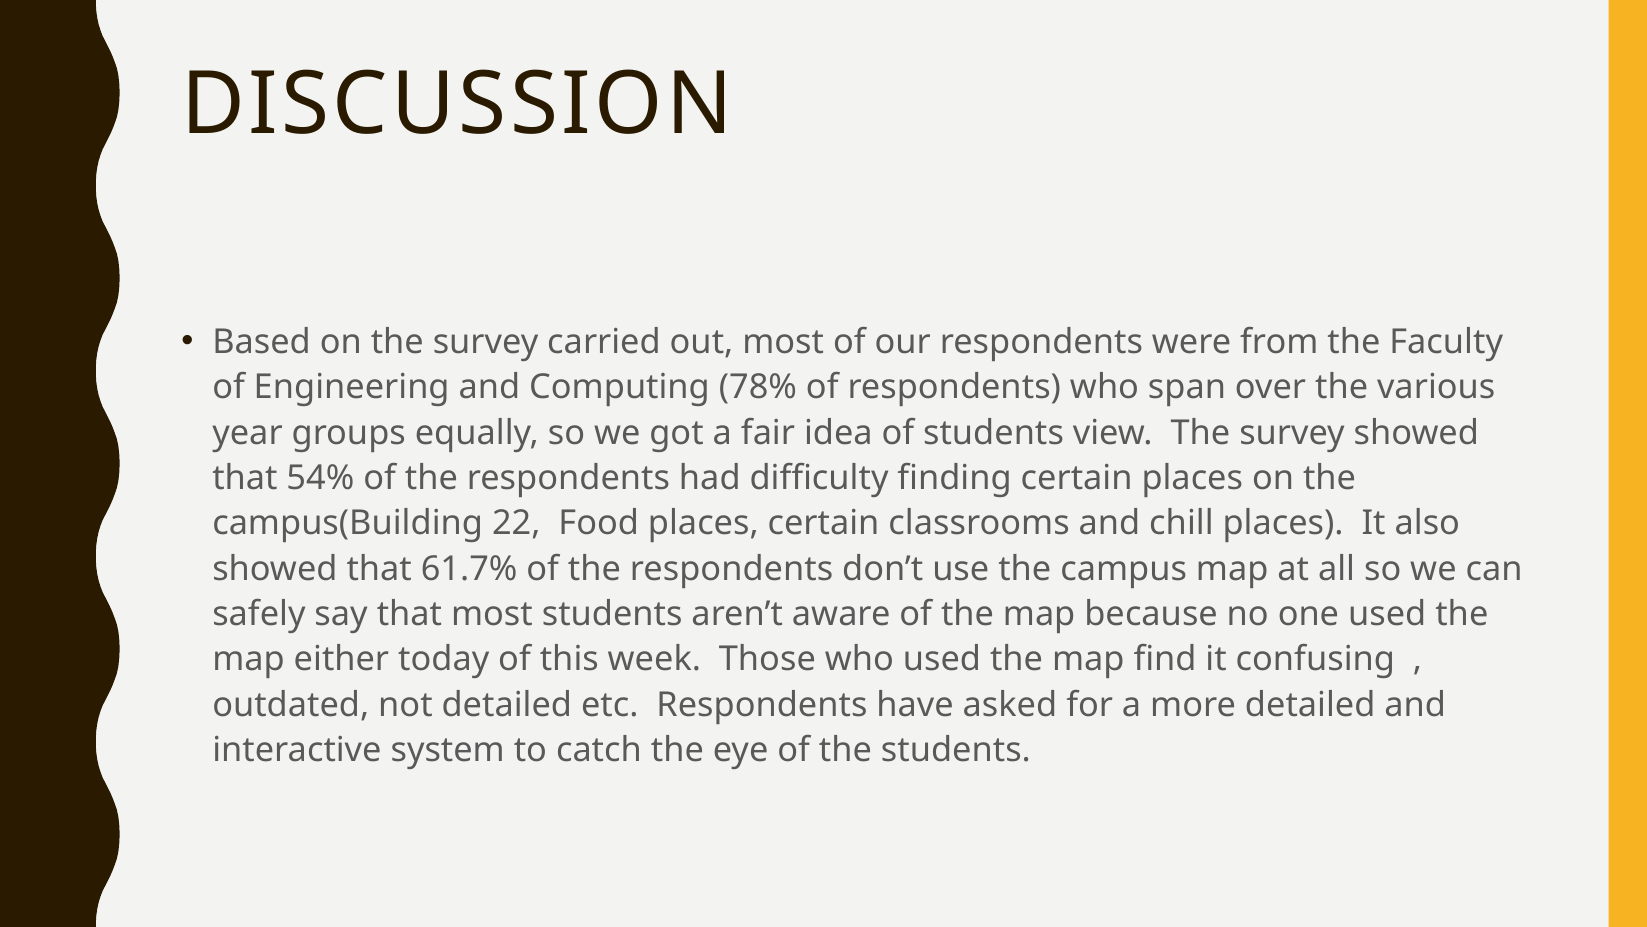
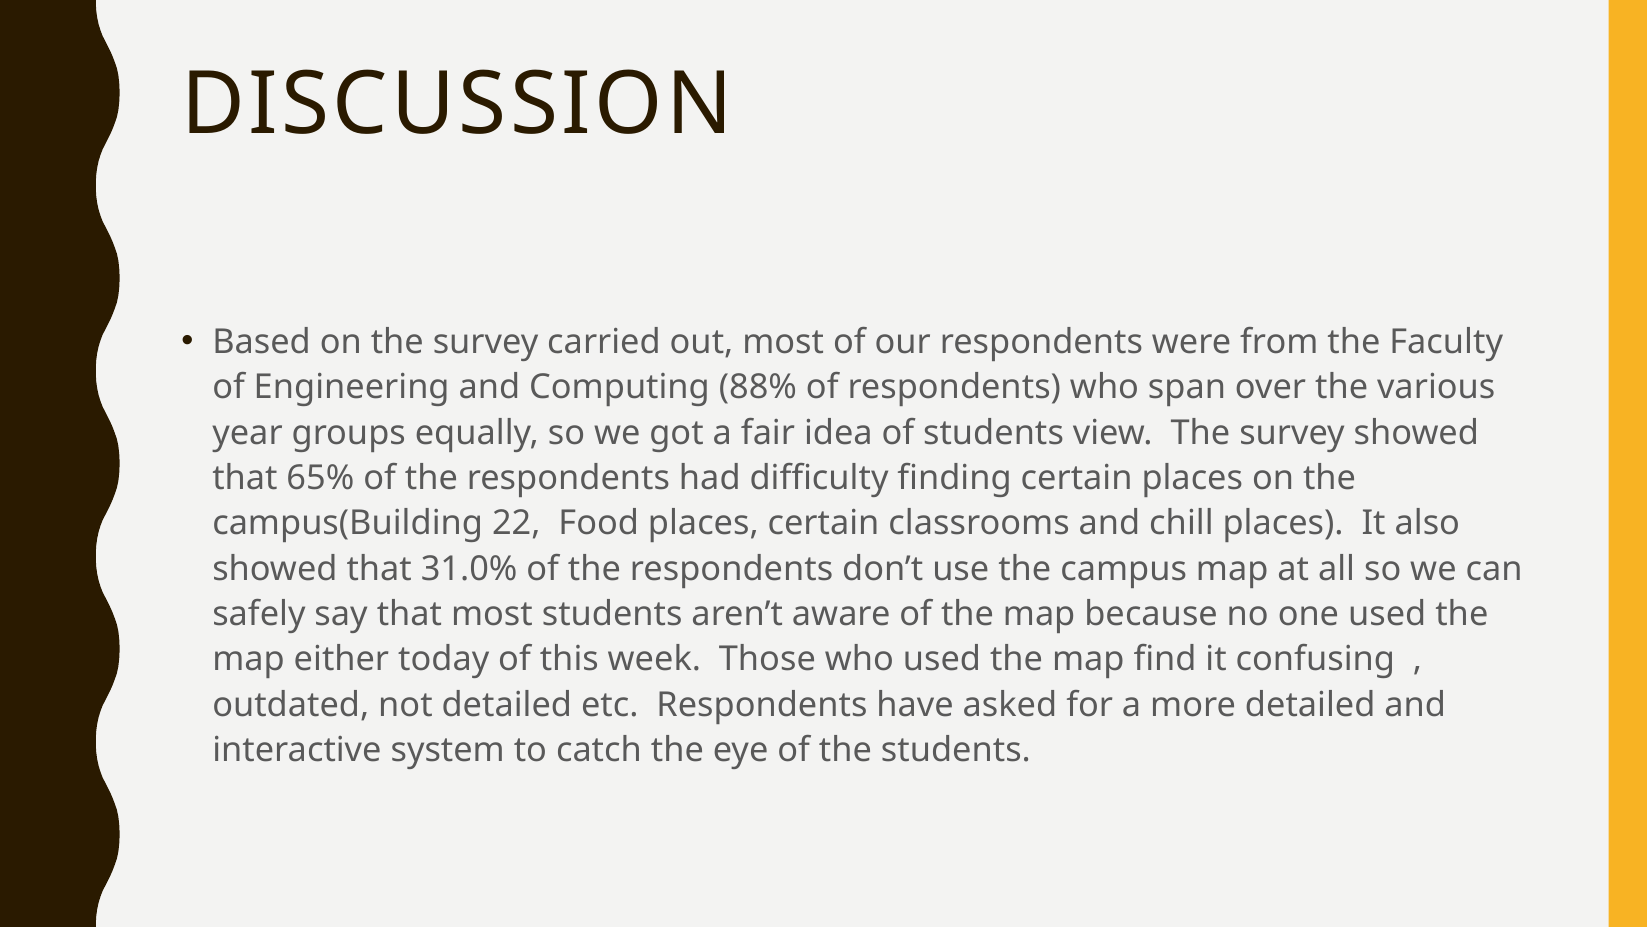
78%: 78% -> 88% (758, 387)
54%: 54% -> 65% (320, 478)
61.7%: 61.7% -> 31.0% (469, 568)
